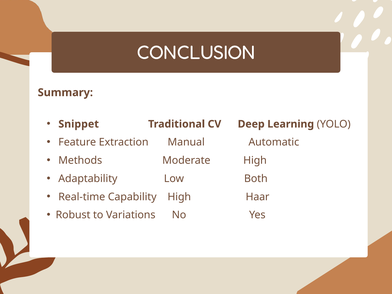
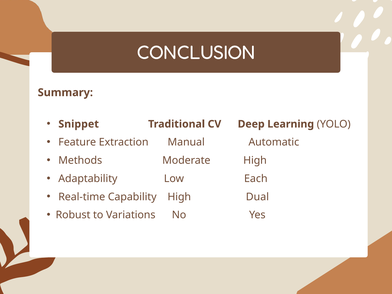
Both: Both -> Each (256, 179)
Haar: Haar -> Dual (257, 197)
